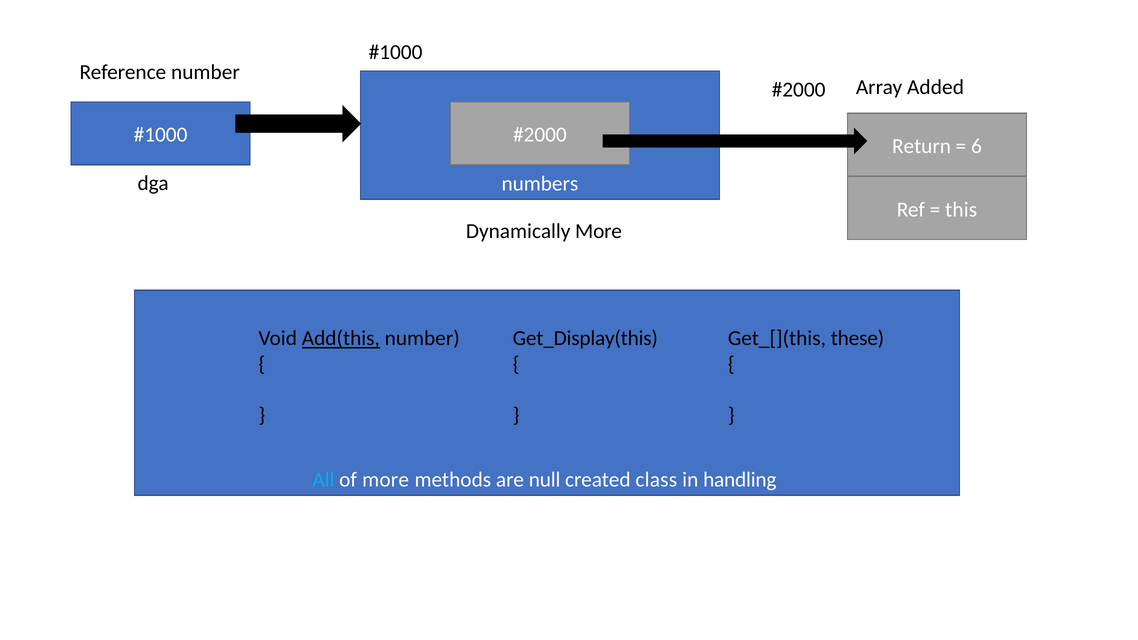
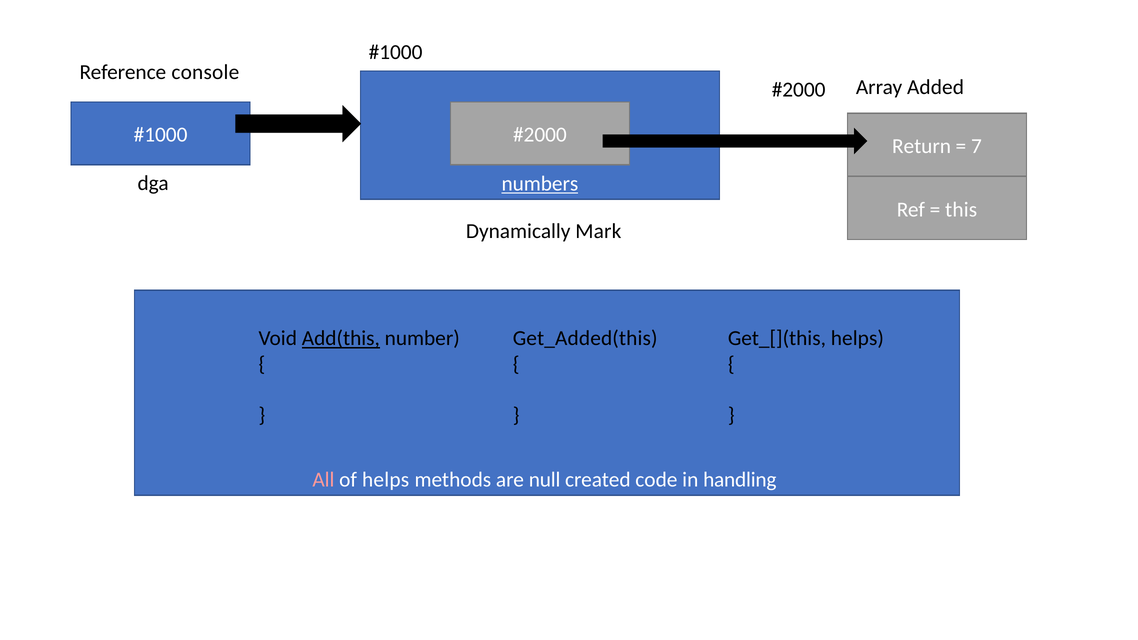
Reference number: number -> console (205, 72)
6: 6 -> 7 (977, 146)
numbers underline: none -> present (540, 184)
Dynamically More: More -> Mark (598, 231)
Get_Display(this: Get_Display(this -> Get_Added(this (585, 339)
Get_[](this these: these -> helps (857, 339)
All colour: light blue -> pink (323, 480)
of more: more -> helps (386, 480)
class: class -> code (656, 480)
